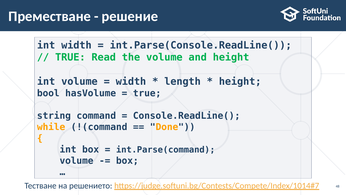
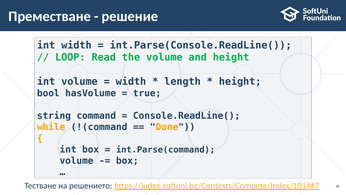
TRUE: TRUE -> LOOP (70, 57)
